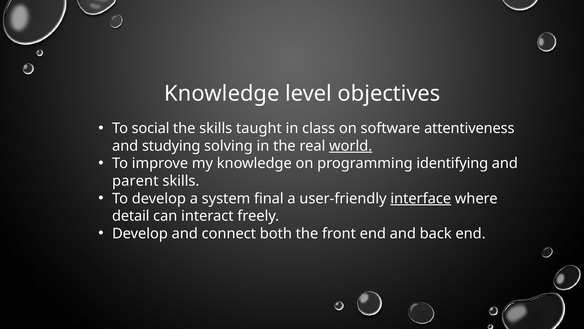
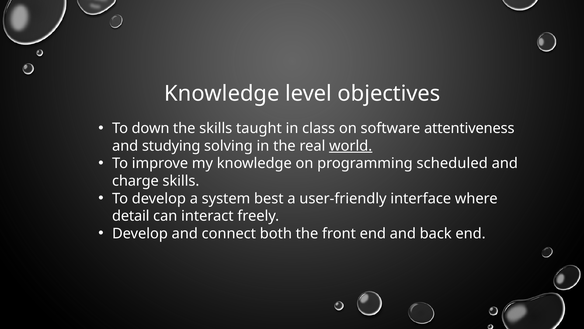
social: social -> down (151, 128)
identifying: identifying -> scheduled (452, 163)
parent: parent -> charge (135, 181)
final: final -> best (269, 198)
interface underline: present -> none (421, 198)
